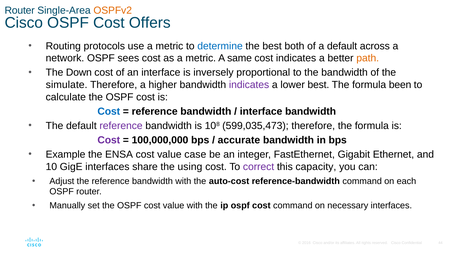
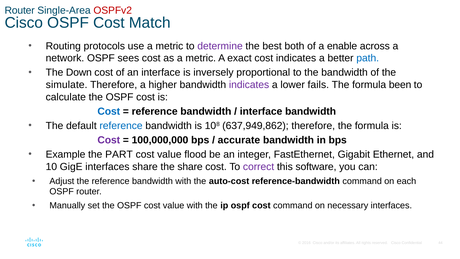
OSPFv2 colour: orange -> red (113, 11)
Offers: Offers -> Match (150, 23)
determine colour: blue -> purple (220, 46)
a default: default -> enable (342, 46)
same: same -> exact (239, 58)
path colour: orange -> blue (368, 58)
lower best: best -> fails (318, 85)
reference colour: purple -> blue (121, 126)
599,035,473: 599,035,473 -> 637,949,862 (255, 126)
ENSA: ENSA -> PART (119, 154)
case: case -> flood (195, 154)
the using: using -> share (190, 167)
capacity: capacity -> software (316, 167)
